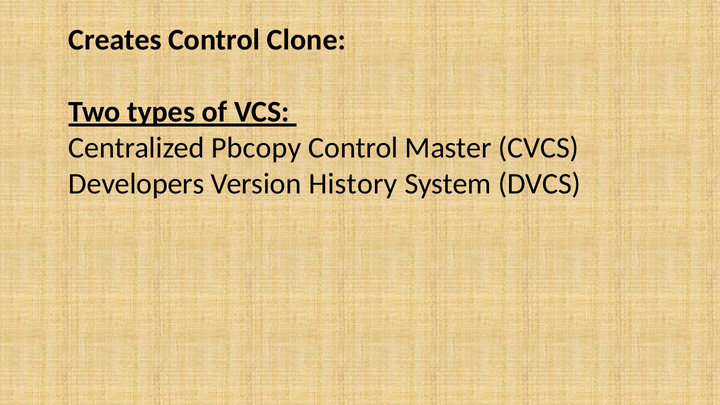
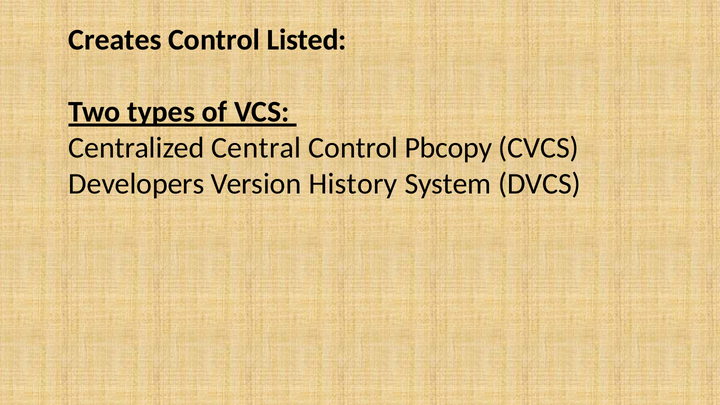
Clone: Clone -> Listed (307, 40)
Pbcopy: Pbcopy -> Central (256, 148)
Master: Master -> Pbcopy (448, 148)
